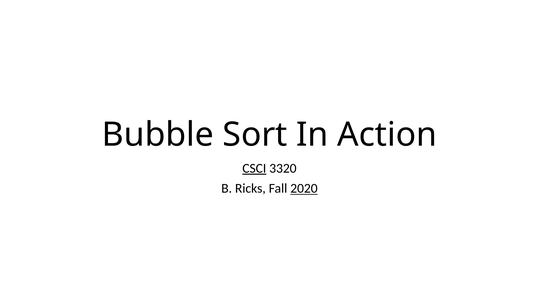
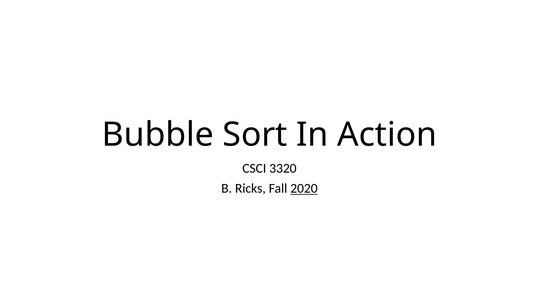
CSCI underline: present -> none (254, 168)
